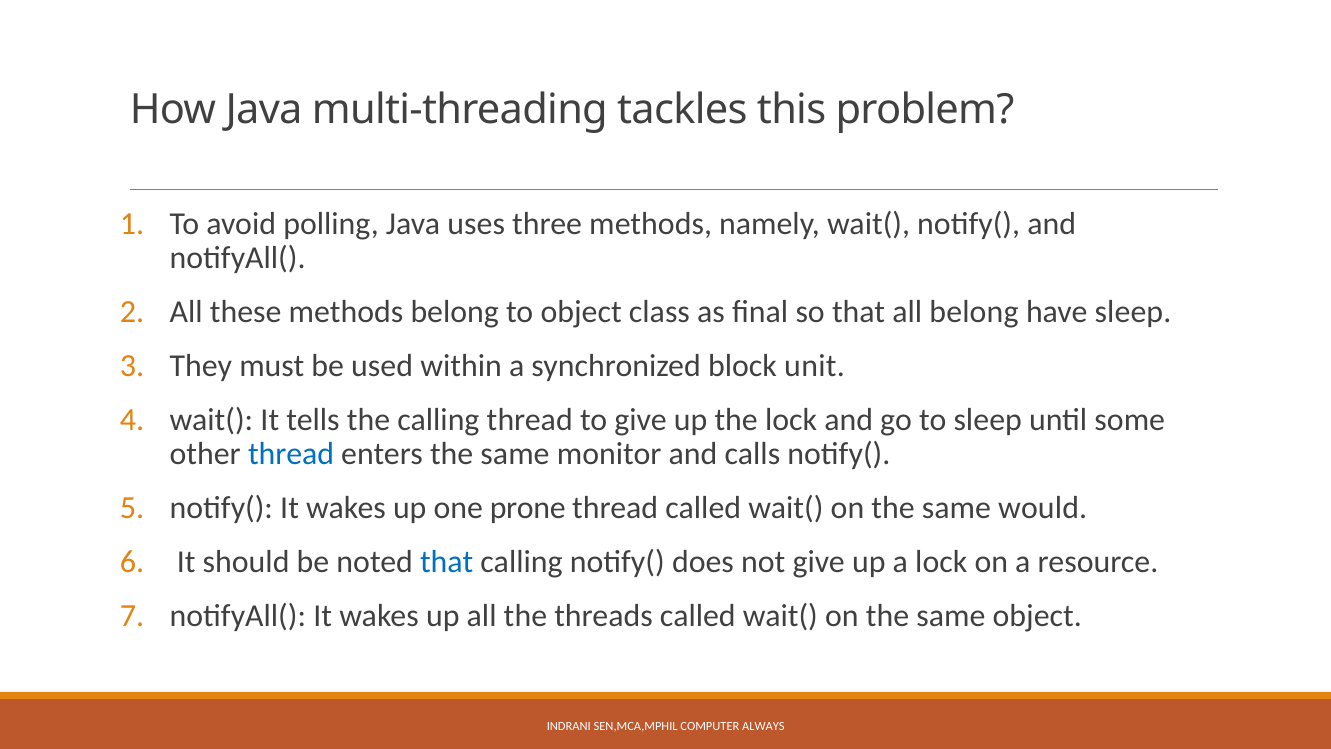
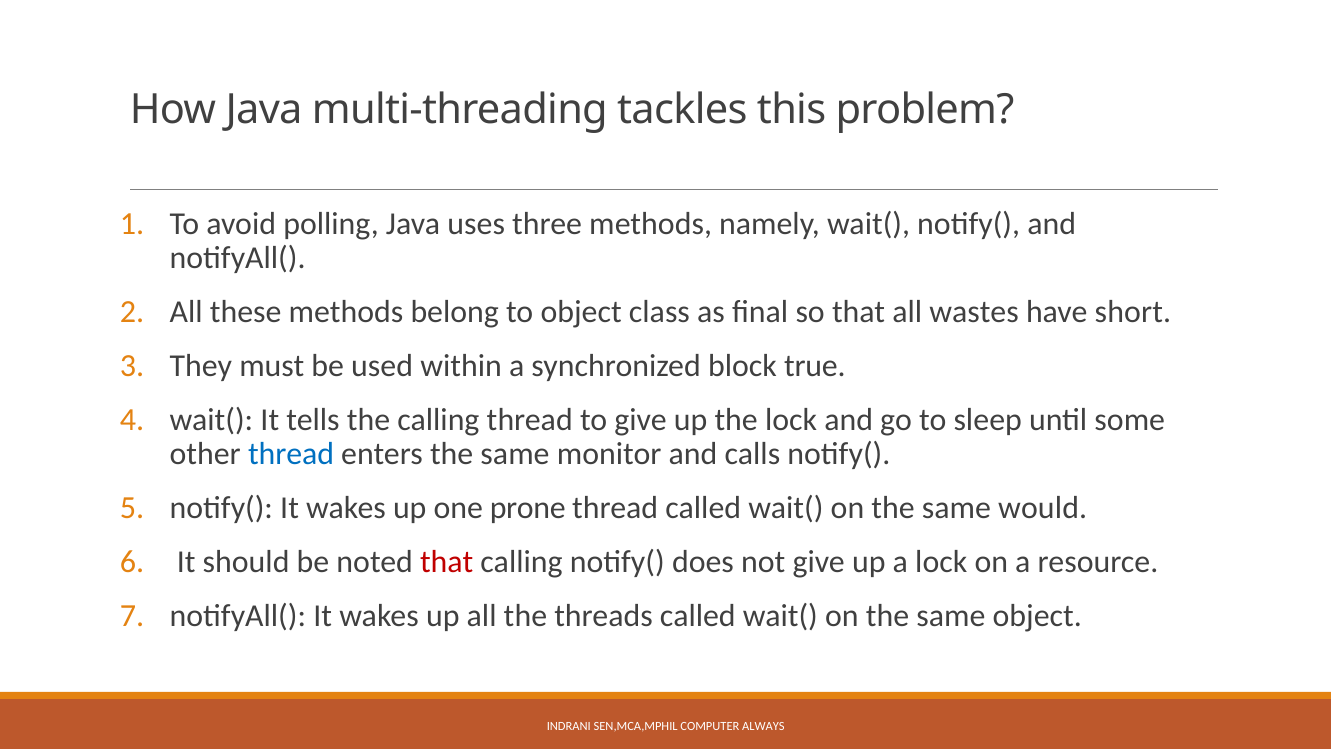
all belong: belong -> wastes (974, 312)
have sleep: sleep -> short (1133, 312)
unit: unit -> true (815, 366)
that colour: blue -> red (447, 562)
